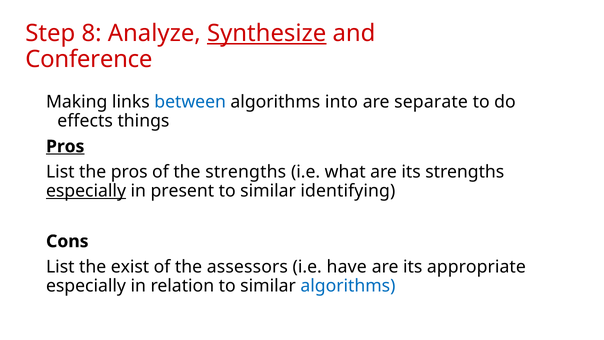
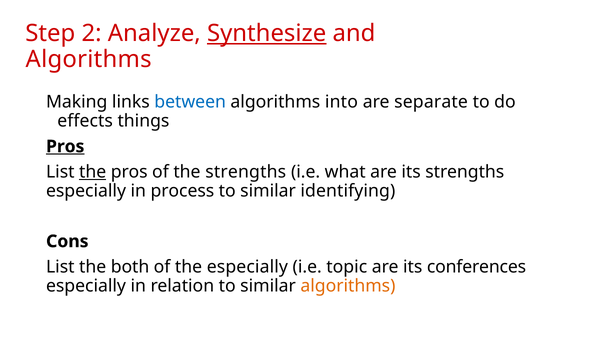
8: 8 -> 2 (92, 33)
Conference: Conference -> Algorithms (89, 59)
the underline: none -> present (93, 172)
especially underline: present -> none (86, 191)
present: present -> process (182, 191)
exist: exist -> both (130, 266)
the assessors: assessors -> especially (247, 266)
have: have -> topic (347, 266)
appropriate: appropriate -> conferences (476, 266)
algorithms colour: blue -> orange (348, 285)
